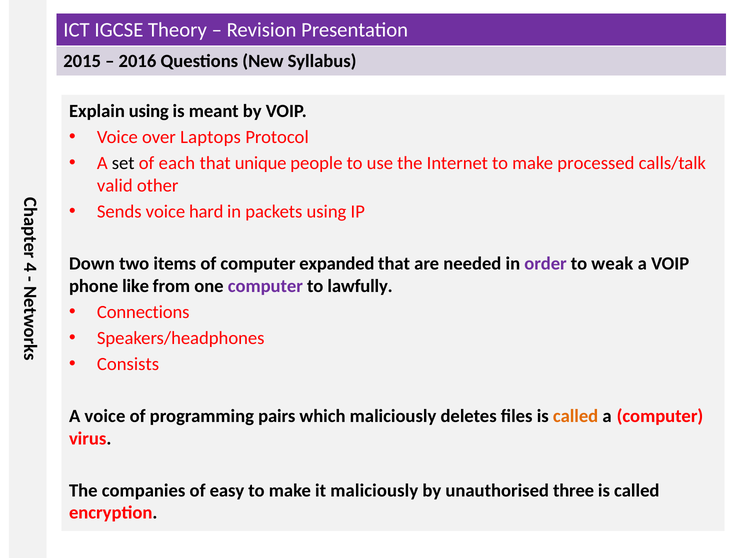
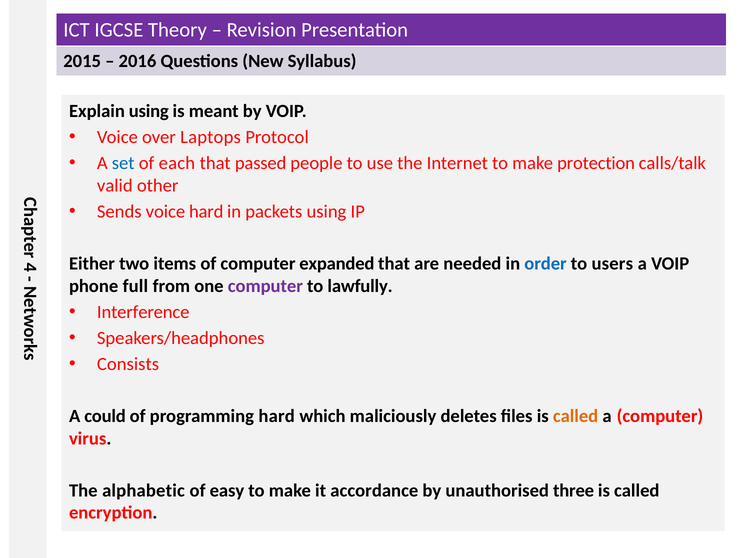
set colour: black -> blue (123, 163)
unique: unique -> passed (261, 163)
processed: processed -> protection (596, 163)
Down: Down -> Either (92, 264)
order colour: purple -> blue (546, 264)
weak: weak -> users (612, 264)
like: like -> full (135, 286)
Connections: Connections -> Interference (143, 312)
A voice: voice -> could (105, 417)
programming pairs: pairs -> hard (277, 417)
companies: companies -> alphabetic (143, 491)
it maliciously: maliciously -> accordance (374, 491)
